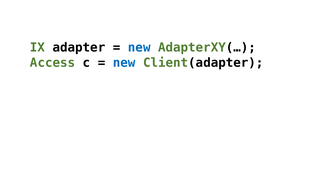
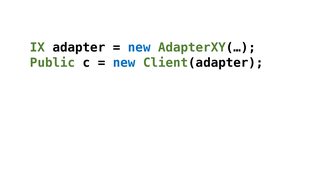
Access: Access -> Public (53, 63)
